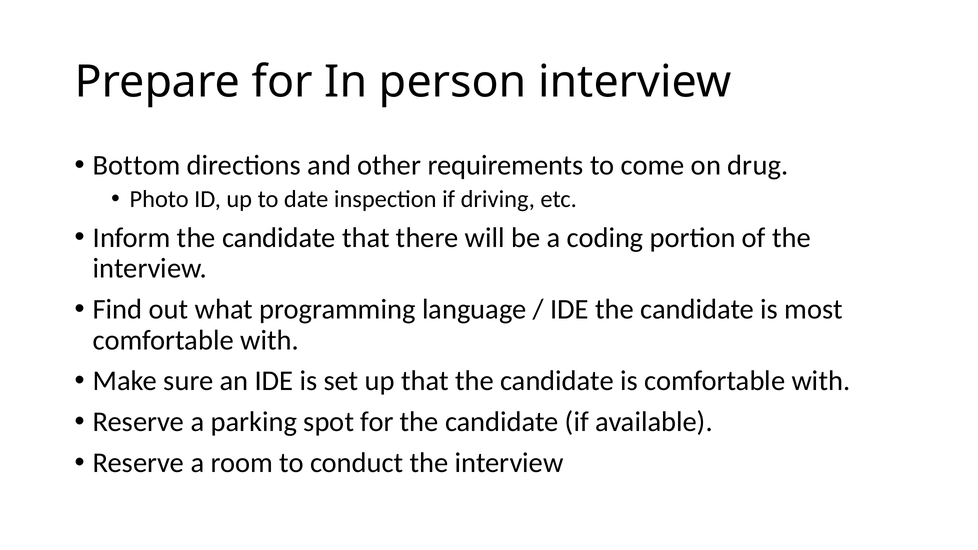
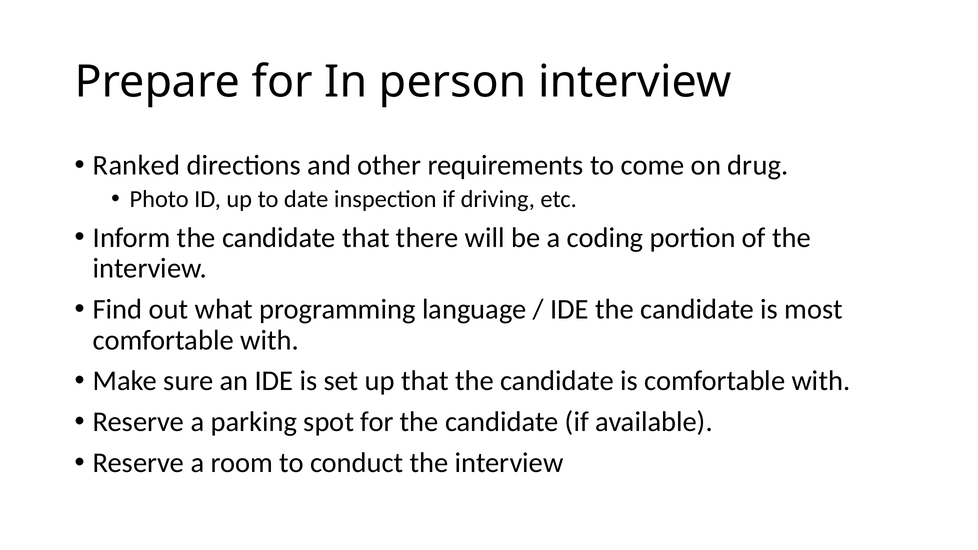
Bottom: Bottom -> Ranked (137, 165)
